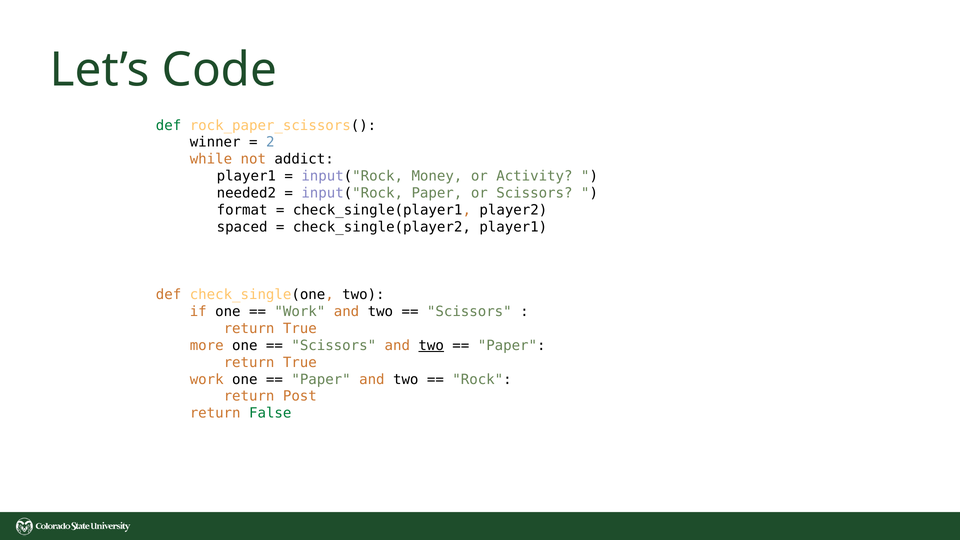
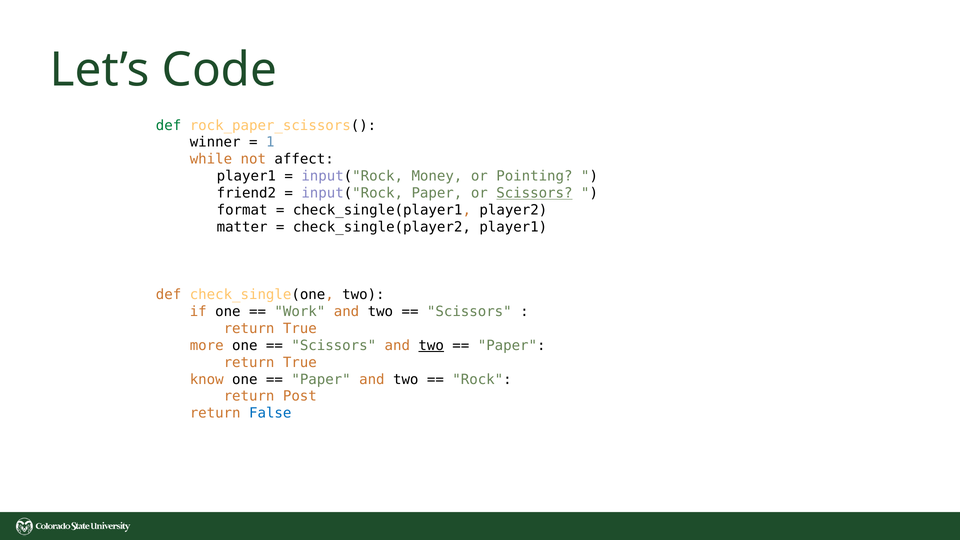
2: 2 -> 1 (270, 142)
addict: addict -> affect (304, 159)
Activity: Activity -> Pointing (534, 176)
needed2: needed2 -> friend2 (246, 193)
Scissors underline: none -> present (534, 193)
spaced: spaced -> matter (242, 227)
work: work -> know (207, 379)
False colour: green -> blue (270, 413)
